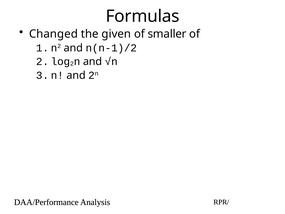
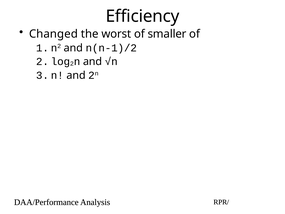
Formulas: Formulas -> Efficiency (143, 16)
given: given -> worst (116, 34)
